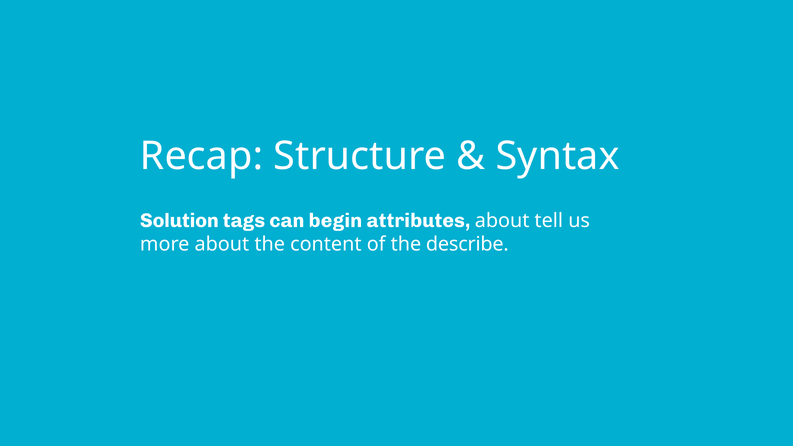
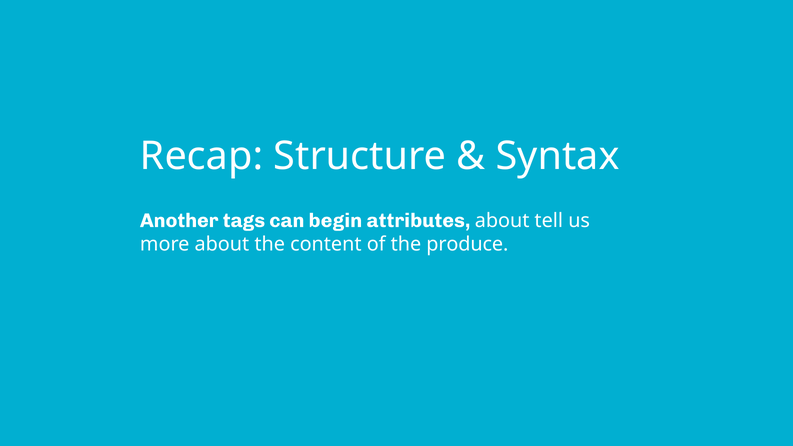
Solution: Solution -> Another (179, 221)
describe: describe -> produce (467, 244)
